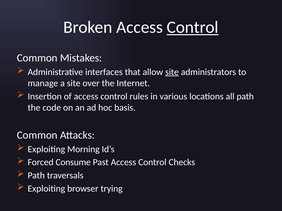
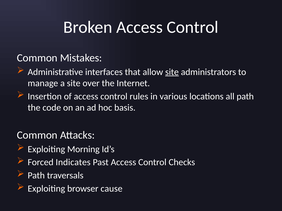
Control underline: present -> none (193, 27)
Consume: Consume -> Indicates (73, 163)
trying: trying -> cause (112, 189)
